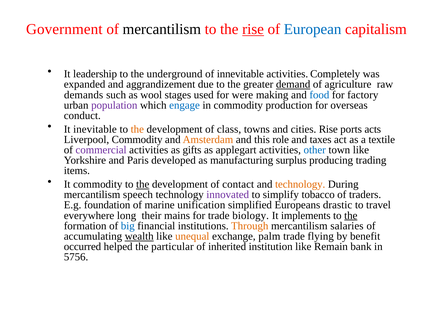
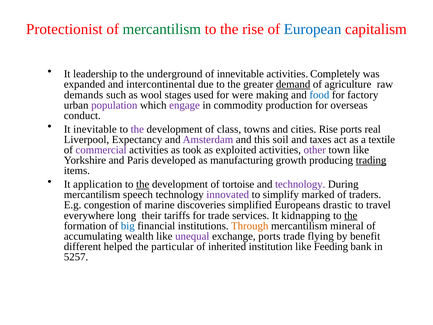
Government: Government -> Protectionist (64, 29)
mercantilism colour: black -> green (162, 29)
rise underline: present -> none (253, 29)
aggrandizement: aggrandizement -> intercontinental (161, 84)
engage colour: blue -> purple (185, 105)
the colour: orange -> purple (137, 129)
acts: acts -> real (373, 129)
Liverpool Commodity: Commodity -> Expectancy (137, 139)
Amsterdam colour: orange -> purple (208, 139)
role: role -> soil (281, 139)
gifts: gifts -> took (192, 150)
applegart: applegart -> exploited (236, 150)
other colour: blue -> purple (315, 150)
surplus: surplus -> growth (291, 160)
trading underline: none -> present (371, 160)
It commodity: commodity -> application (98, 184)
contact: contact -> tortoise (238, 184)
technology colour: orange -> purple (300, 184)
tobacco: tobacco -> marked (318, 194)
foundation: foundation -> congestion (107, 205)
unification: unification -> discoveries (201, 205)
mains: mains -> tariffs (177, 215)
biology: biology -> services (251, 215)
implements: implements -> kidnapping (306, 215)
salaries: salaries -> mineral (347, 226)
wealth underline: present -> none (139, 236)
unequal colour: orange -> purple (192, 236)
exchange palm: palm -> ports (269, 236)
occurred: occurred -> different (82, 246)
Remain: Remain -> Feeding (331, 246)
5756: 5756 -> 5257 (76, 257)
